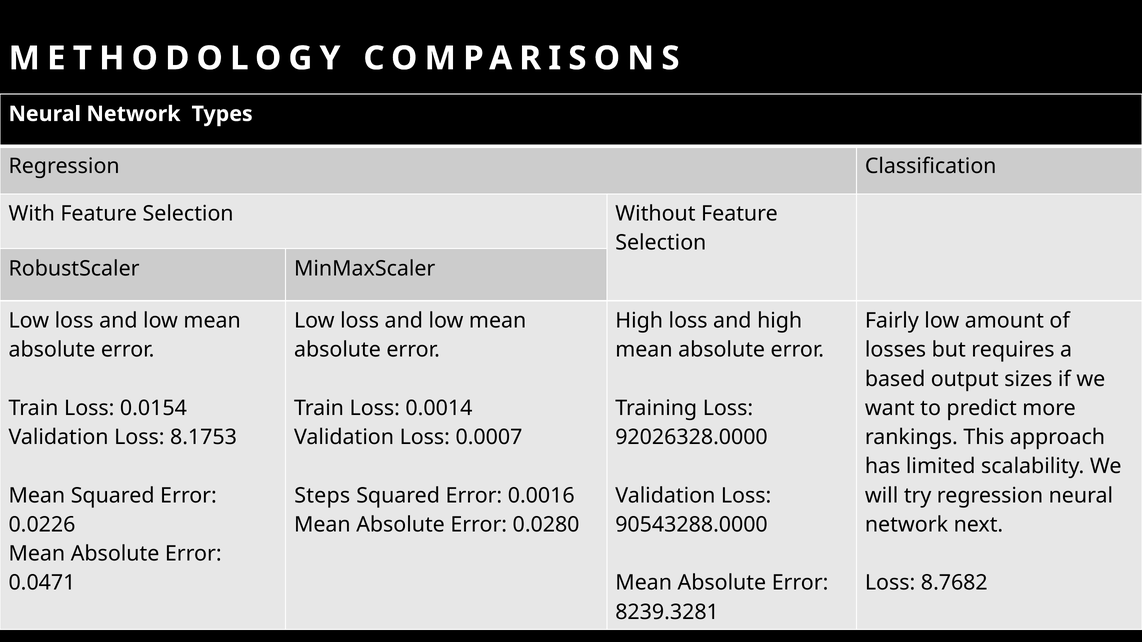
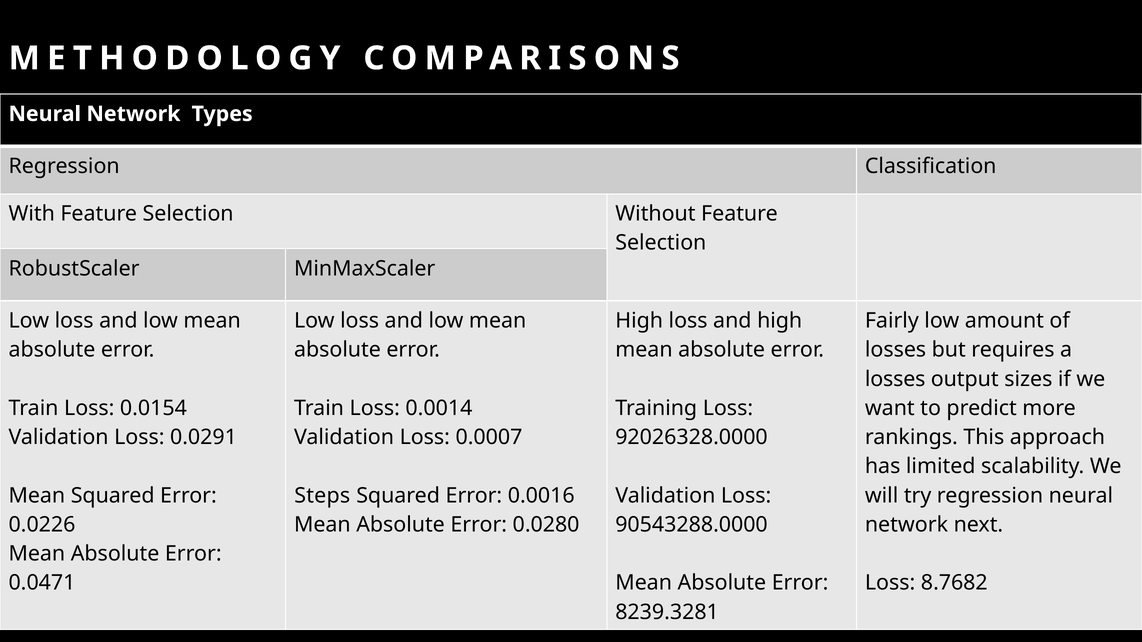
based: based -> losses (895, 379)
8.1753: 8.1753 -> 0.0291 (203, 438)
